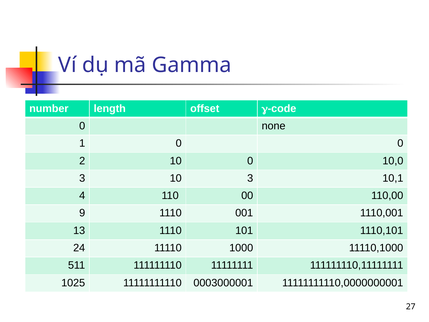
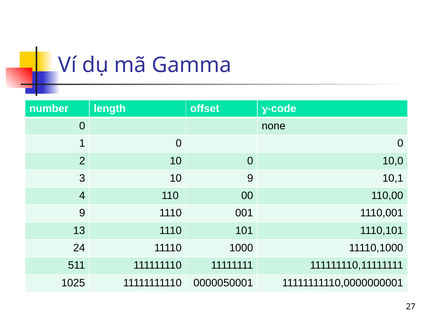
10 3: 3 -> 9 (250, 178)
0003000001: 0003000001 -> 0000050001 (223, 283)
